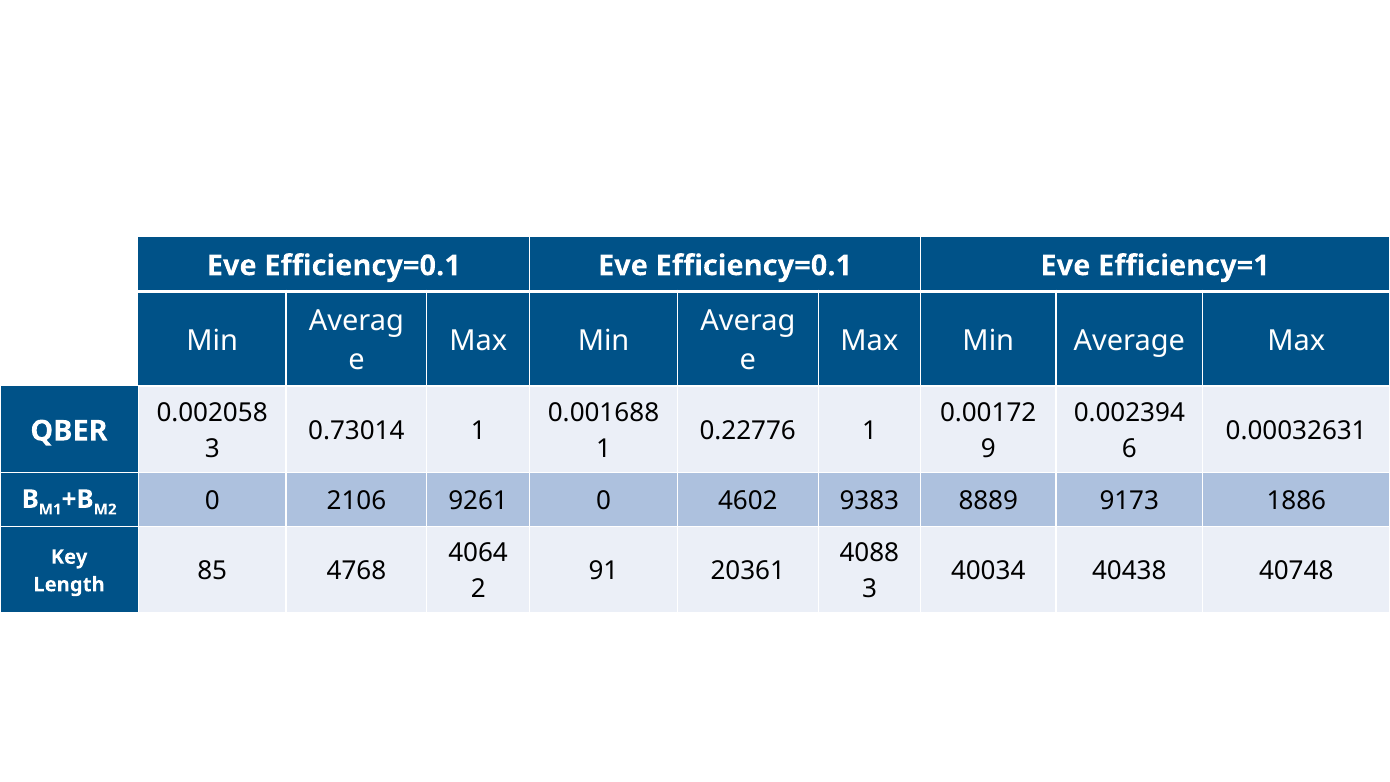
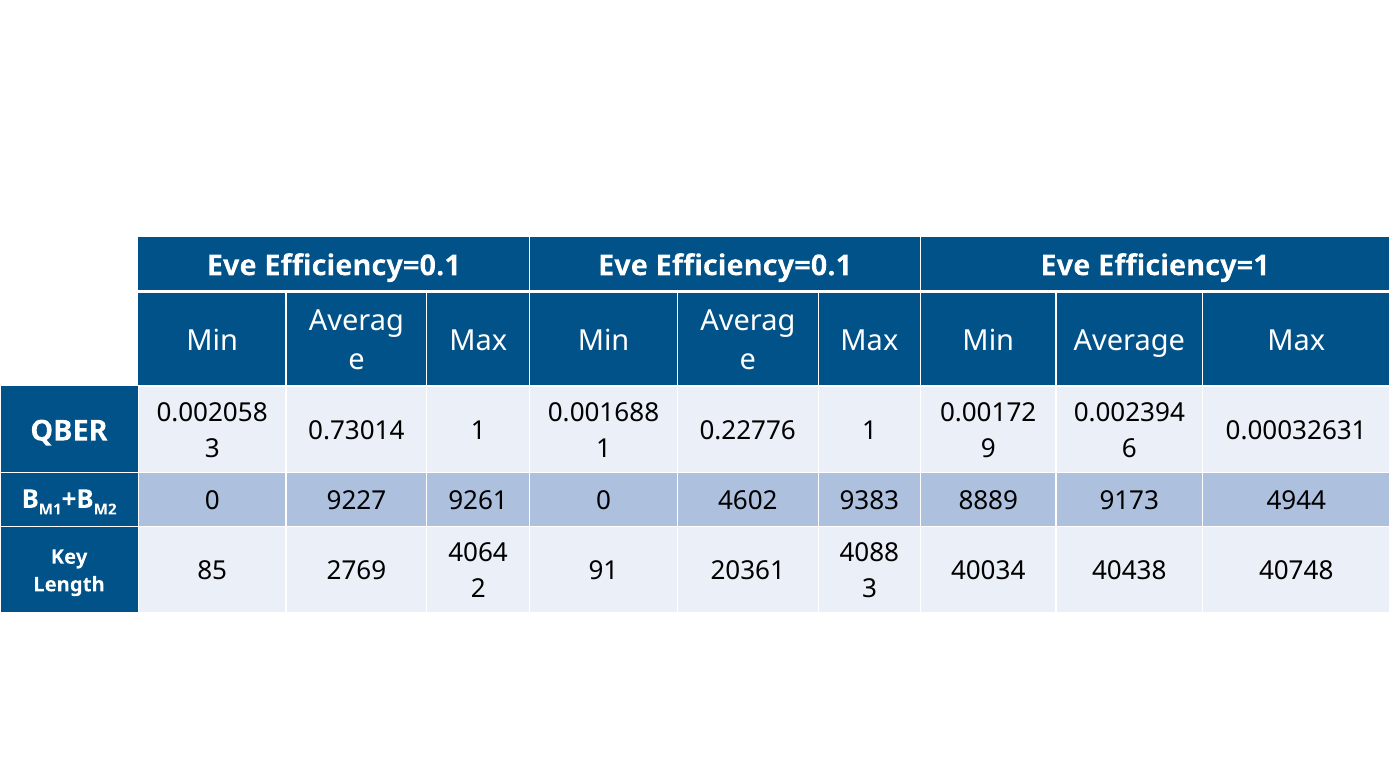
2106: 2106 -> 9227 (356, 501)
1886: 1886 -> 4944 (1296, 501)
4768: 4768 -> 2769 (356, 571)
